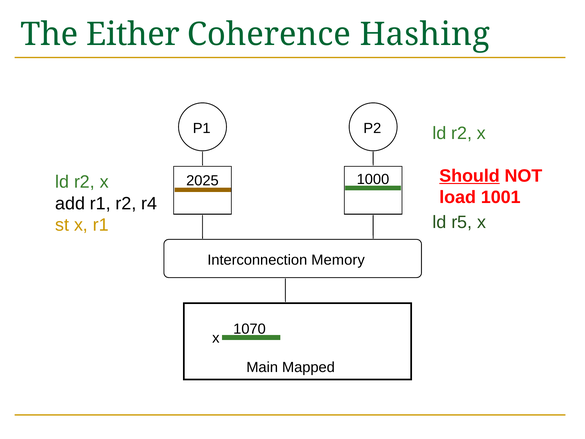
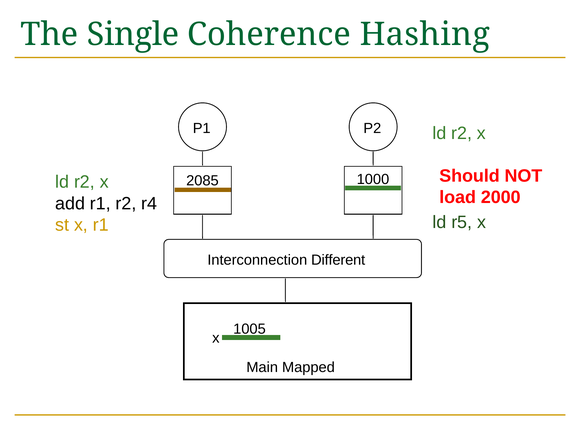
Either: Either -> Single (133, 34)
Should underline: present -> none (470, 176)
2025: 2025 -> 2085 (202, 180)
1001: 1001 -> 2000 (501, 197)
Memory: Memory -> Different (338, 260)
1070: 1070 -> 1005 (249, 329)
